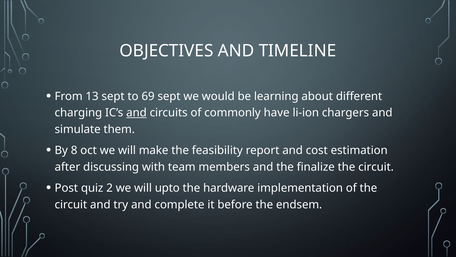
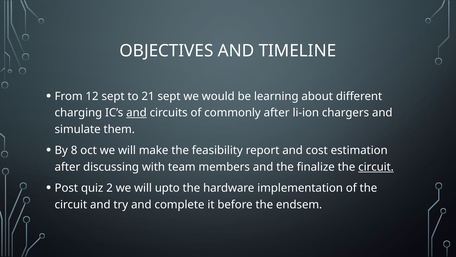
13: 13 -> 12 (92, 96)
69: 69 -> 21 (148, 96)
commonly have: have -> after (277, 113)
circuit underline: none -> present (376, 167)
